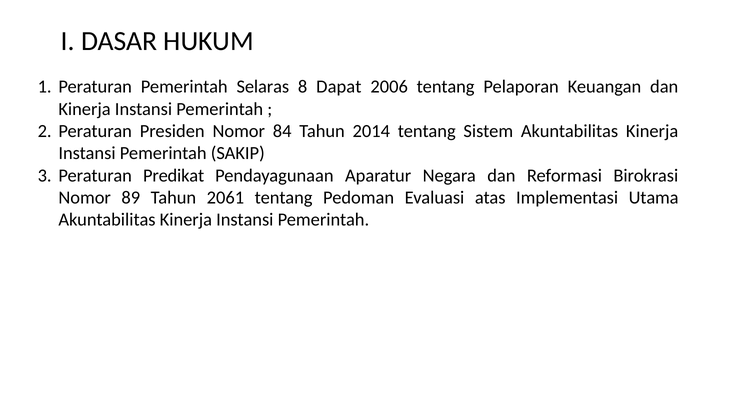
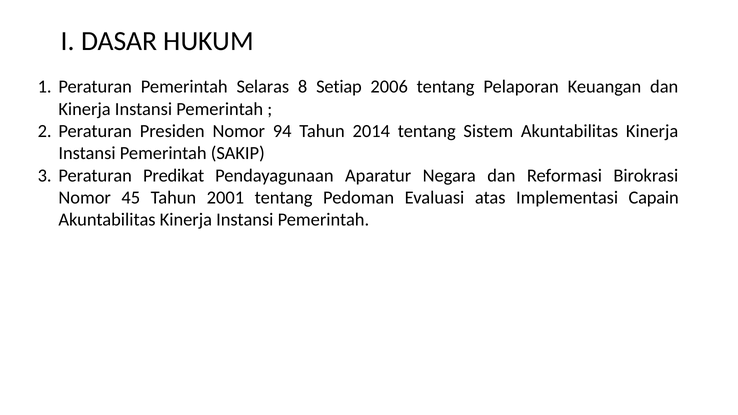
Dapat: Dapat -> Setiap (339, 87)
84: 84 -> 94 (282, 131)
89: 89 -> 45 (131, 198)
2061: 2061 -> 2001 (225, 198)
Utama: Utama -> Capain (654, 198)
